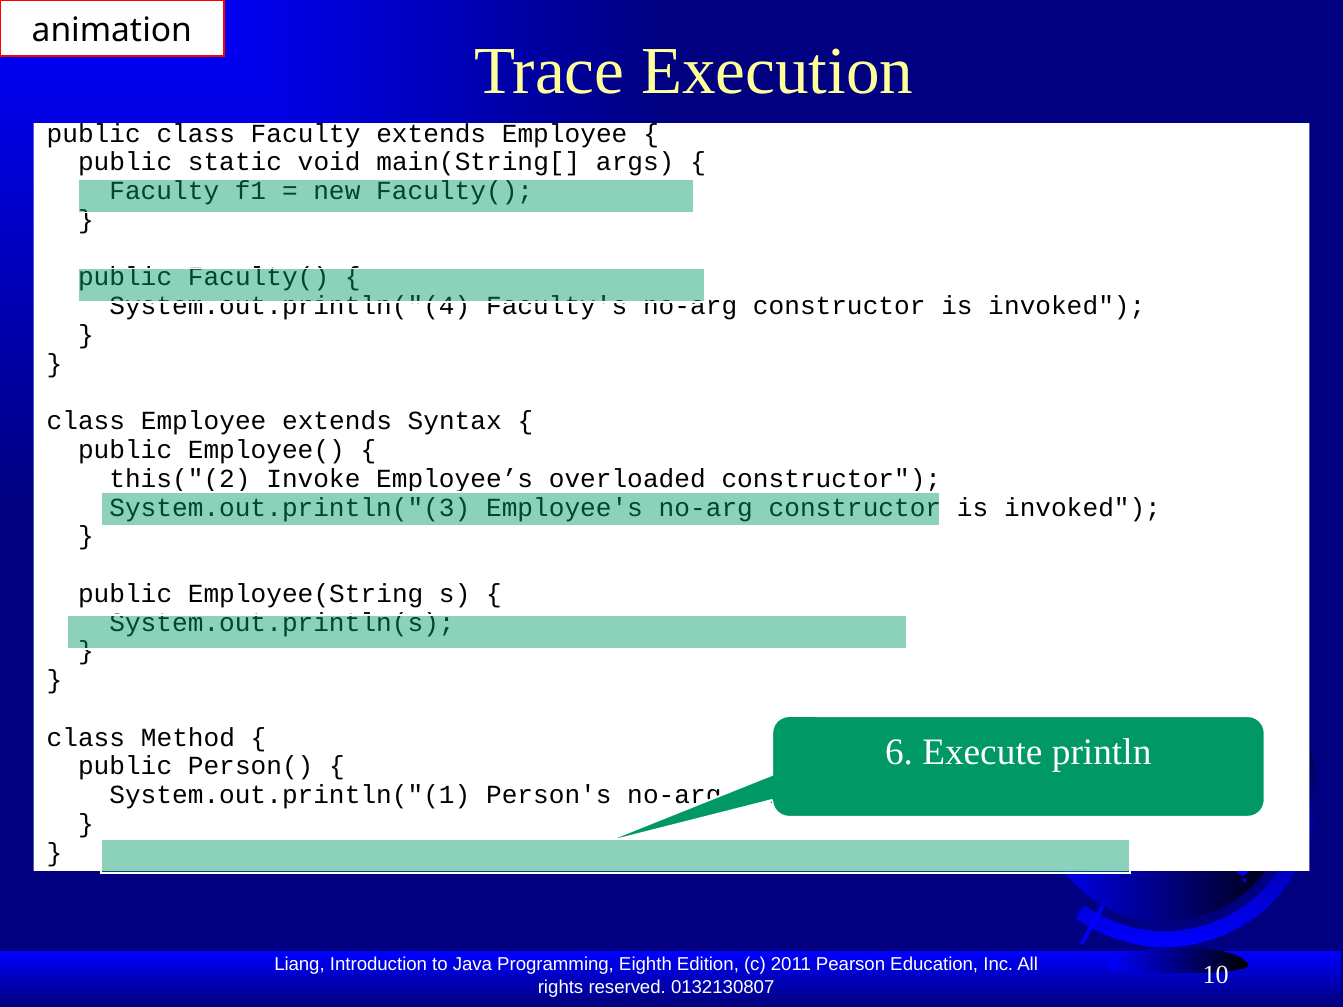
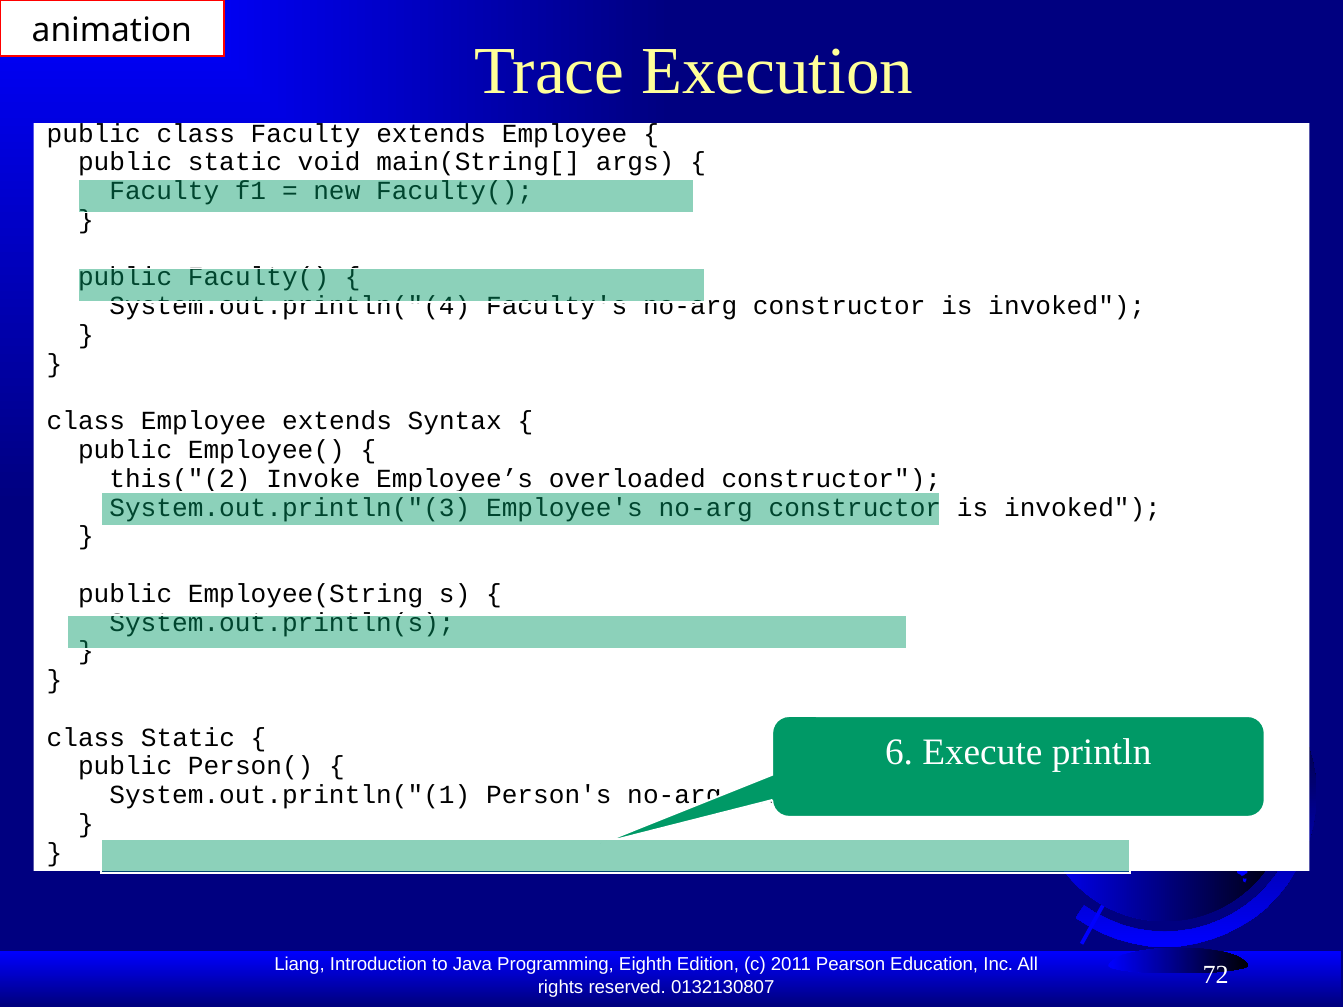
class Method: Method -> Static (188, 738)
10: 10 -> 72 (1216, 975)
